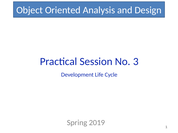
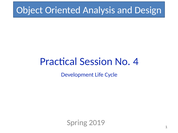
3: 3 -> 4 (136, 62)
